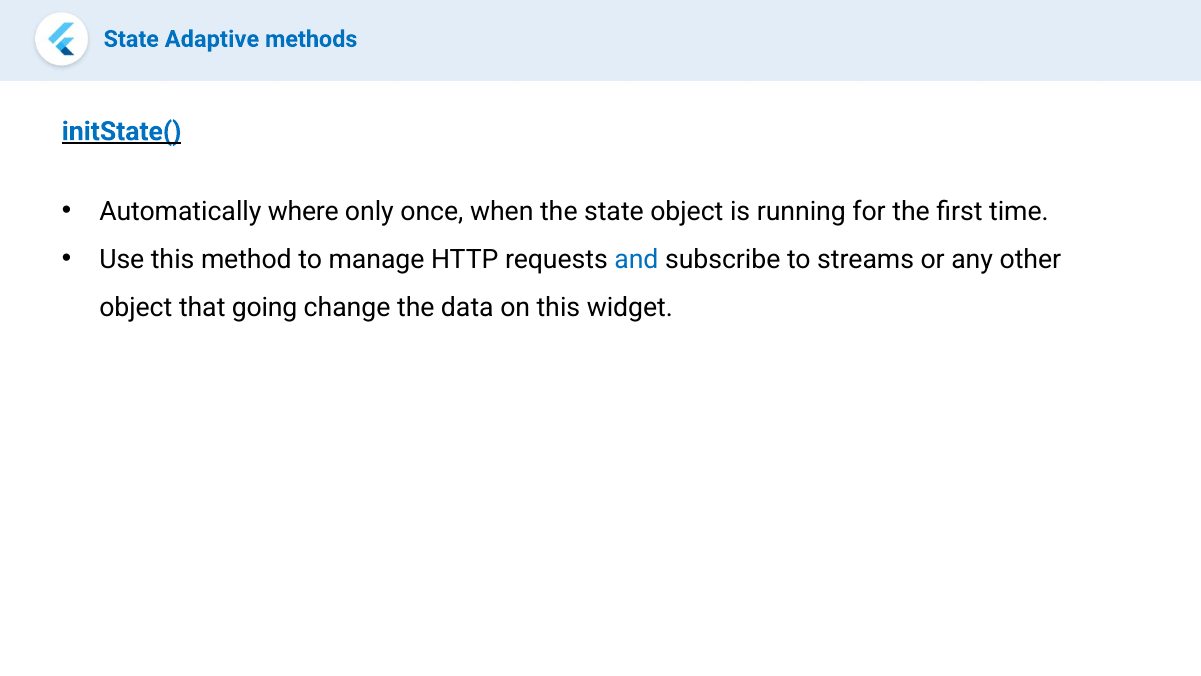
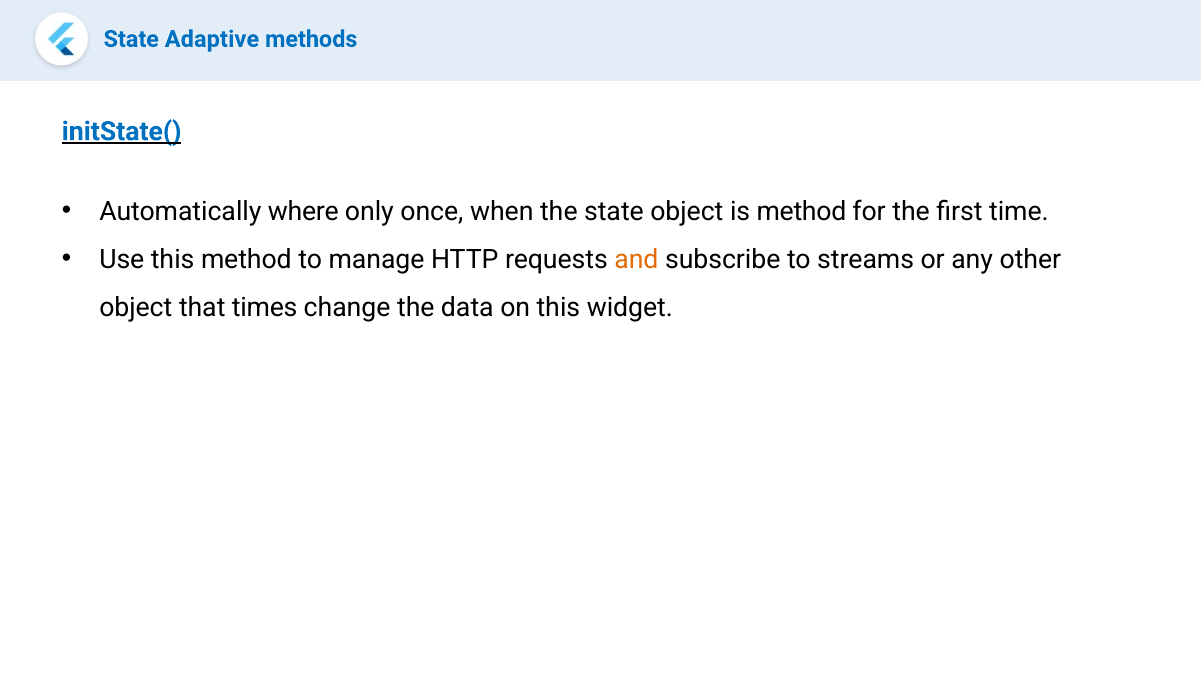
is running: running -> method (801, 211)
and colour: blue -> orange (636, 259)
going: going -> times (265, 307)
